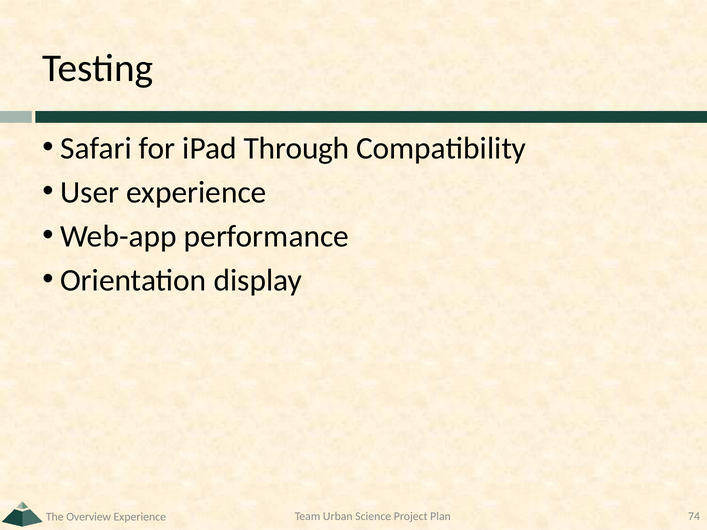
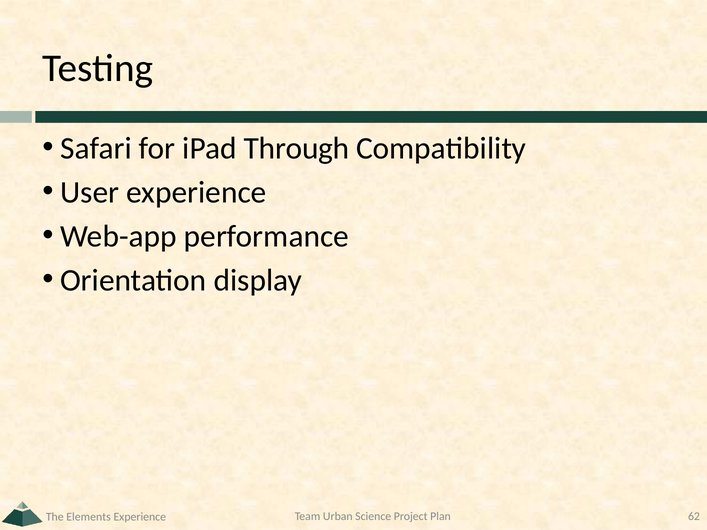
74: 74 -> 62 (694, 517)
Overview: Overview -> Elements (89, 517)
